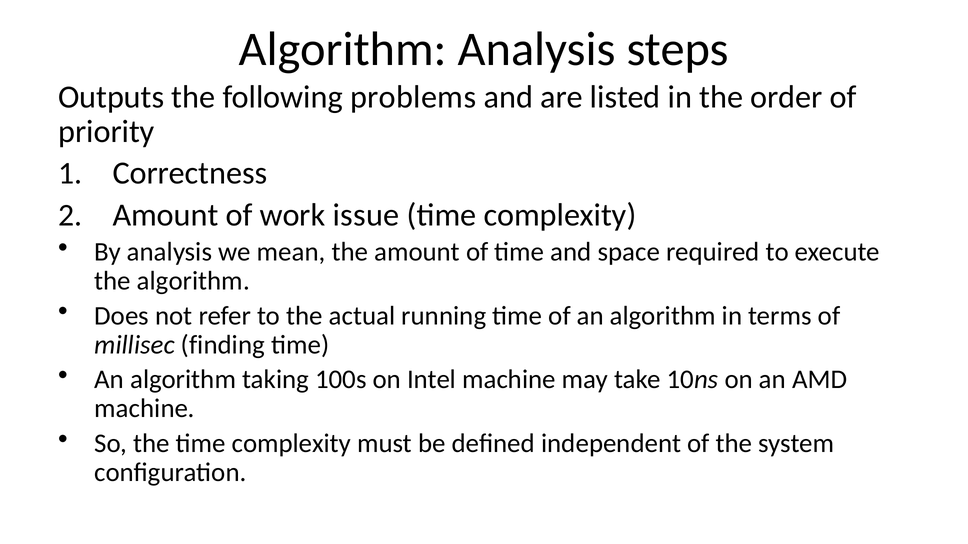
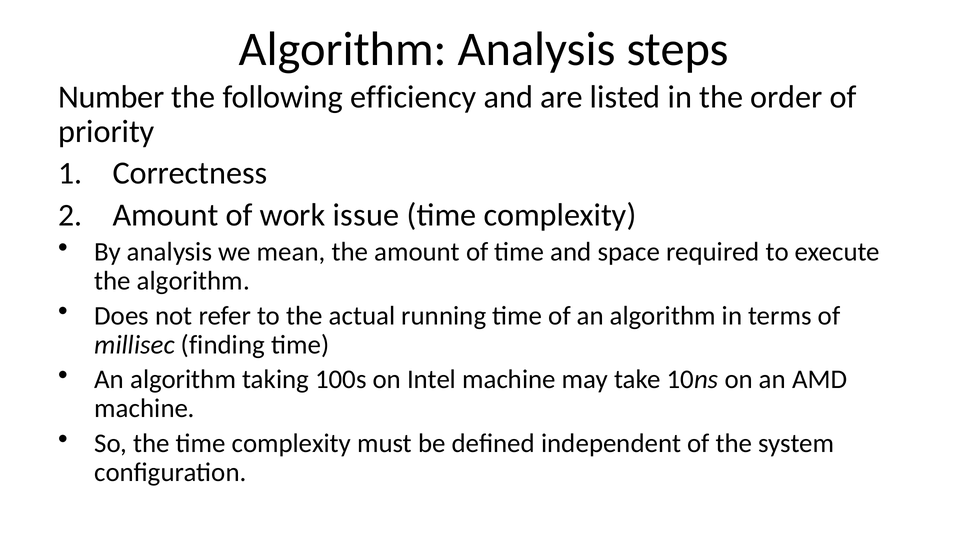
Outputs: Outputs -> Number (111, 97)
problems: problems -> efficiency (413, 97)
